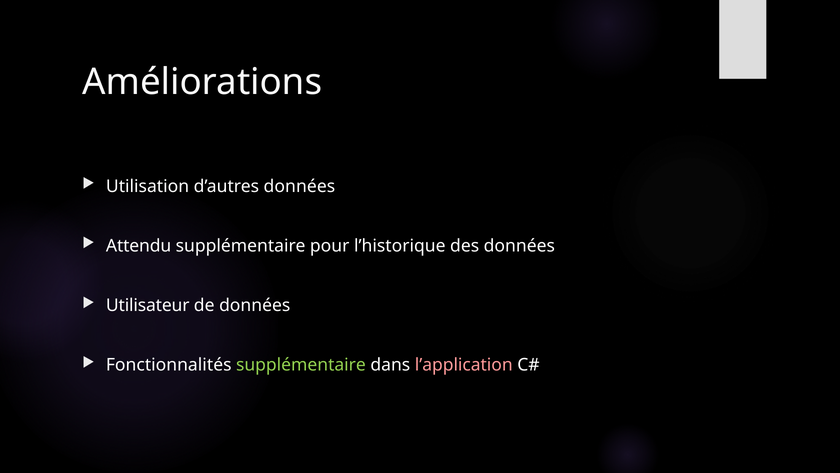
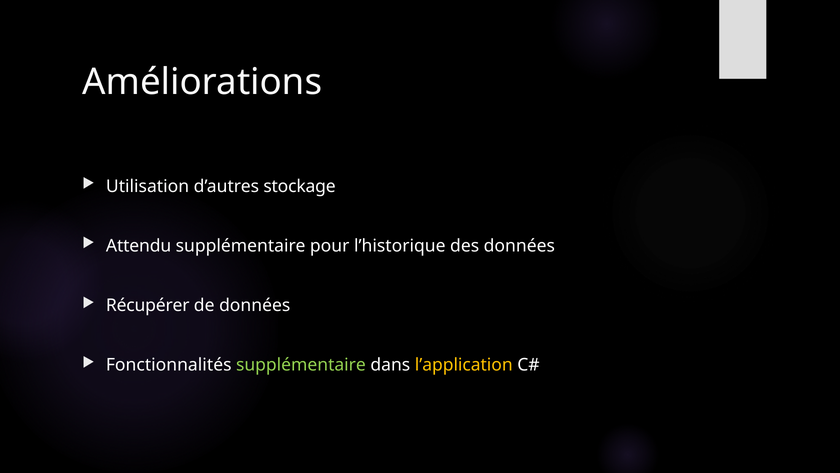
d’autres données: données -> stockage (300, 186)
Utilisateur: Utilisateur -> Récupérer (148, 305)
l’application colour: pink -> yellow (464, 365)
